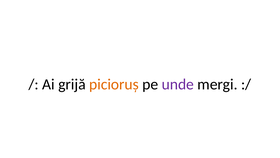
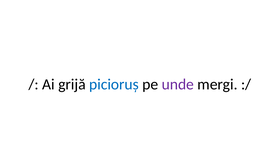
picioruș colour: orange -> blue (114, 84)
